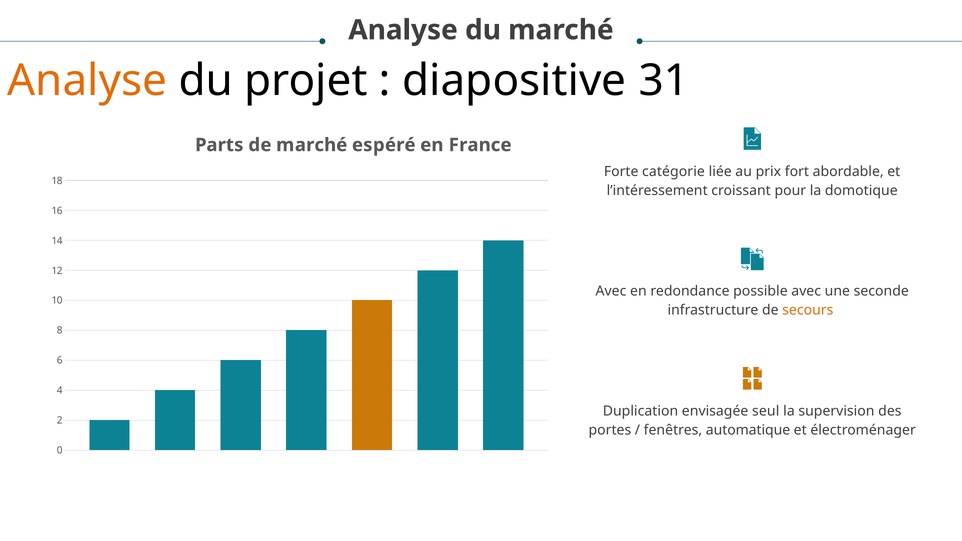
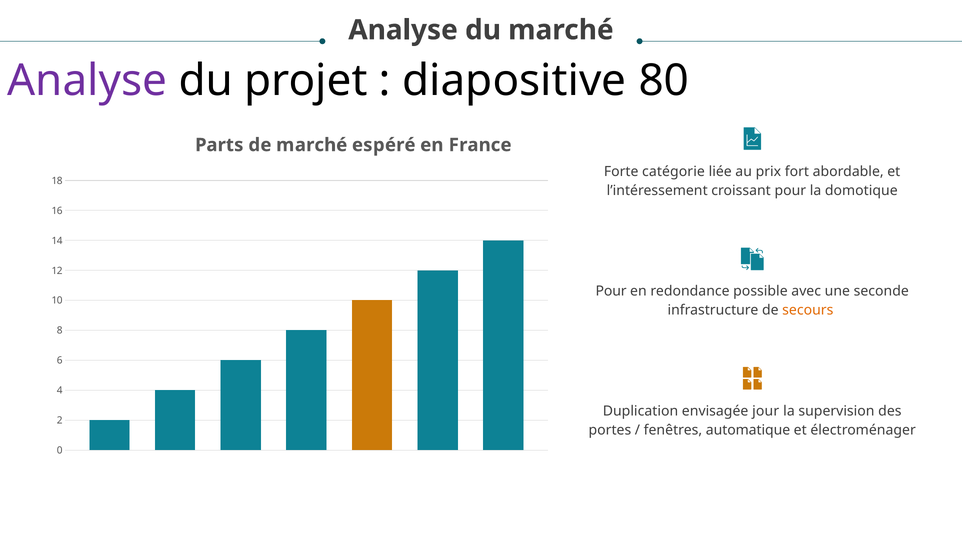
Analyse colour: orange -> purple (87, 81)
31: 31 -> 80 (664, 81)
Avec: Avec -> Pour (611, 291)
seul: seul -> jour (766, 411)
